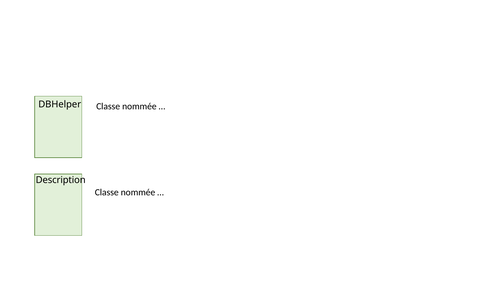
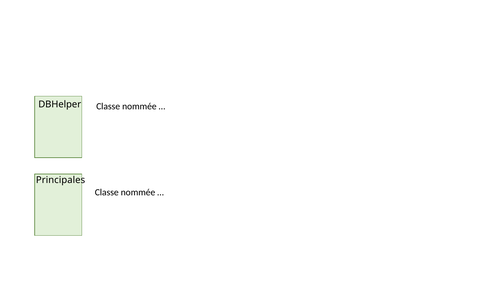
Description: Description -> Principales (61, 180)
